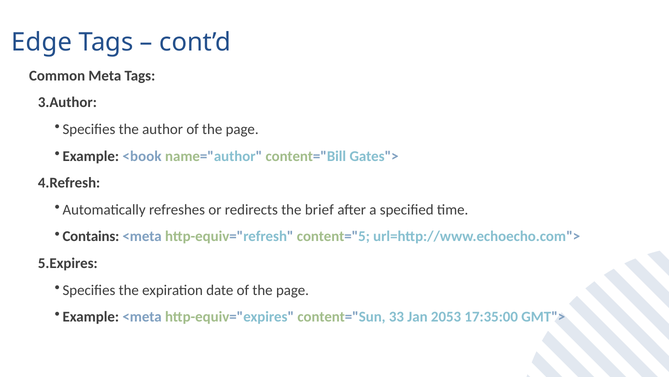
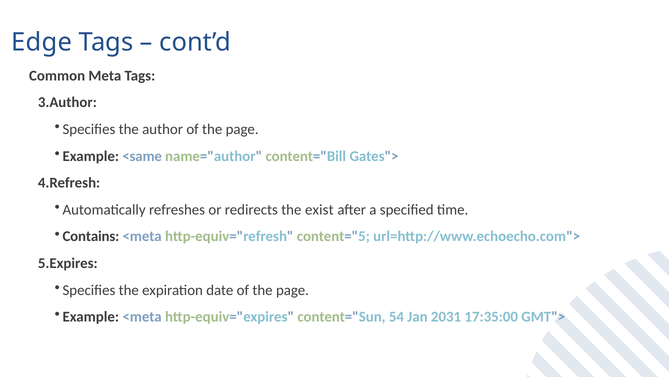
<book: <book -> <same (142, 156)
brief: brief -> exist (319, 209)
33: 33 -> 54 (396, 316)
2053: 2053 -> 2031 (446, 316)
